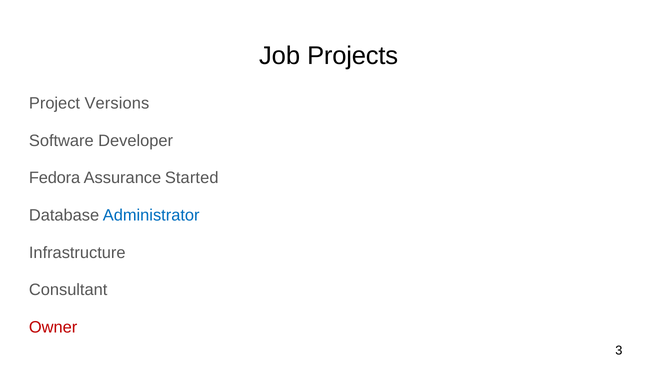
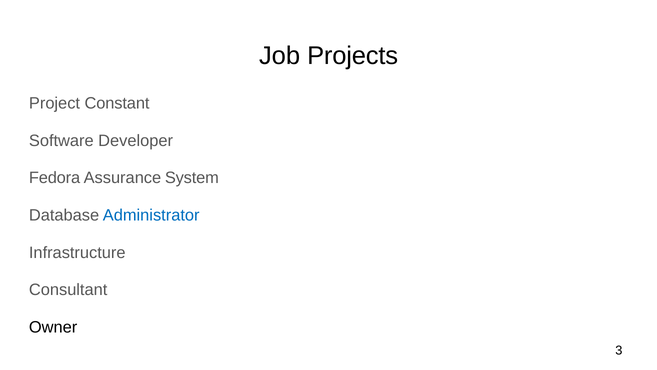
Versions: Versions -> Constant (117, 103)
Started: Started -> System (192, 178)
Owner colour: red -> black (53, 327)
